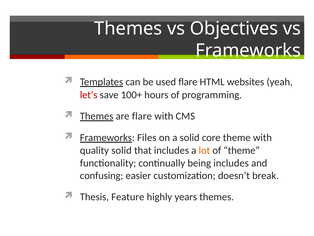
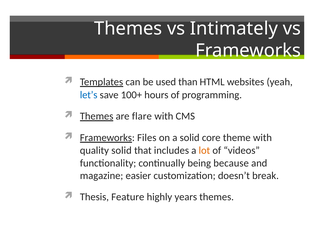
Objectives: Objectives -> Intimately (234, 29)
used flare: flare -> than (188, 82)
let’s colour: red -> blue (89, 95)
of theme: theme -> videos (242, 150)
being includes: includes -> because (231, 163)
confusing: confusing -> magazine (102, 175)
